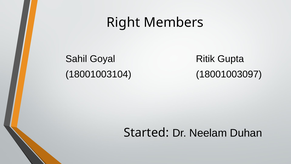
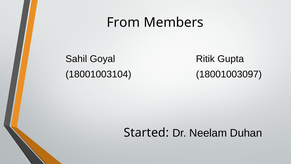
Right: Right -> From (123, 22)
